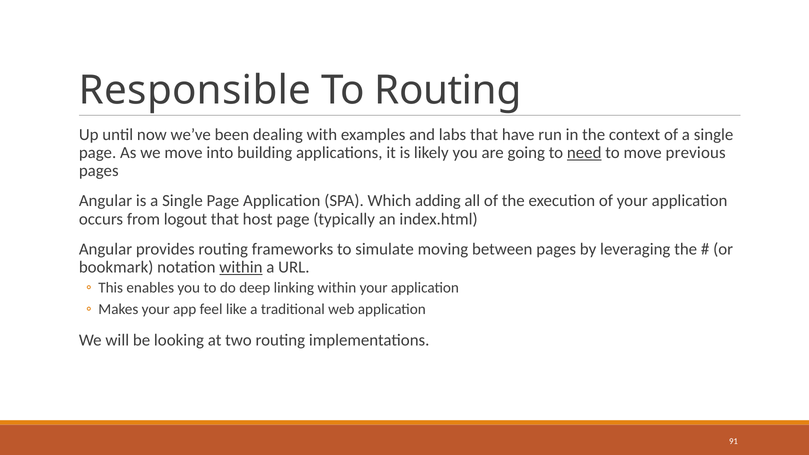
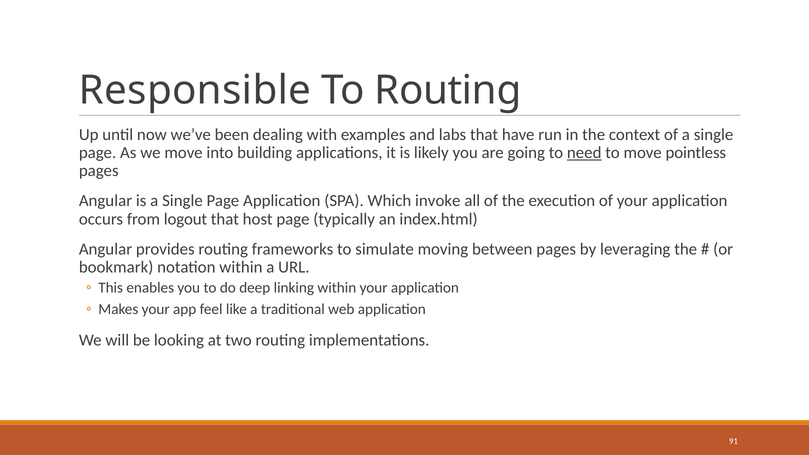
previous: previous -> pointless (696, 153)
adding: adding -> invoke (438, 201)
within underline: present -> none (241, 267)
